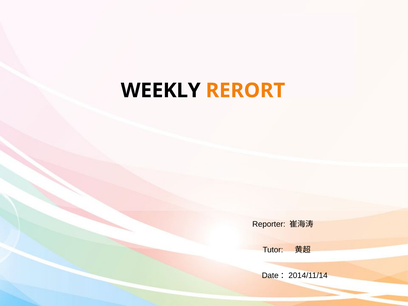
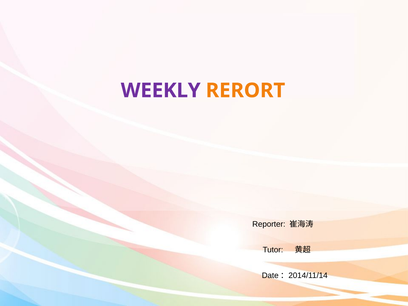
WEEKLY colour: black -> purple (161, 91)
